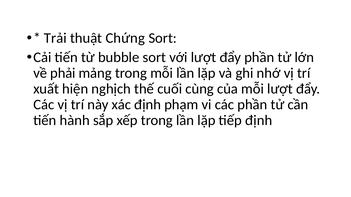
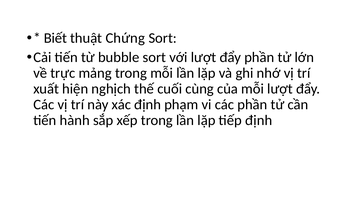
Trải: Trải -> Biết (55, 38)
phải: phải -> trực (63, 73)
